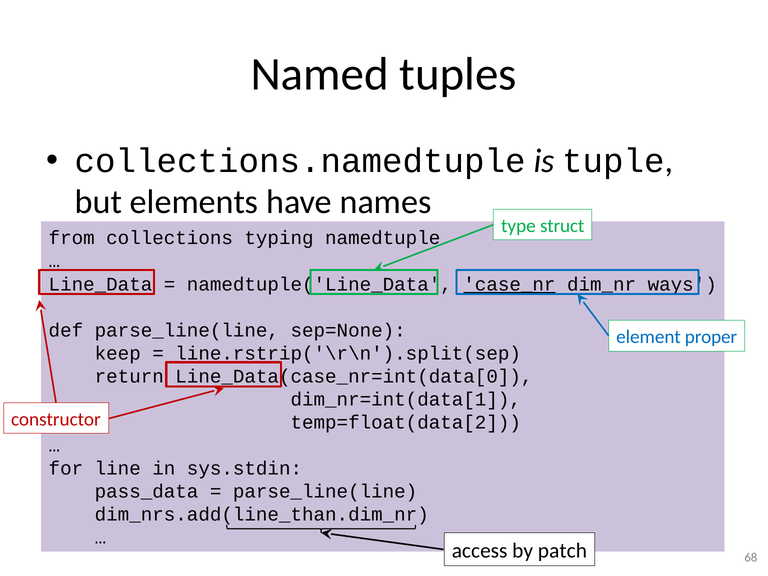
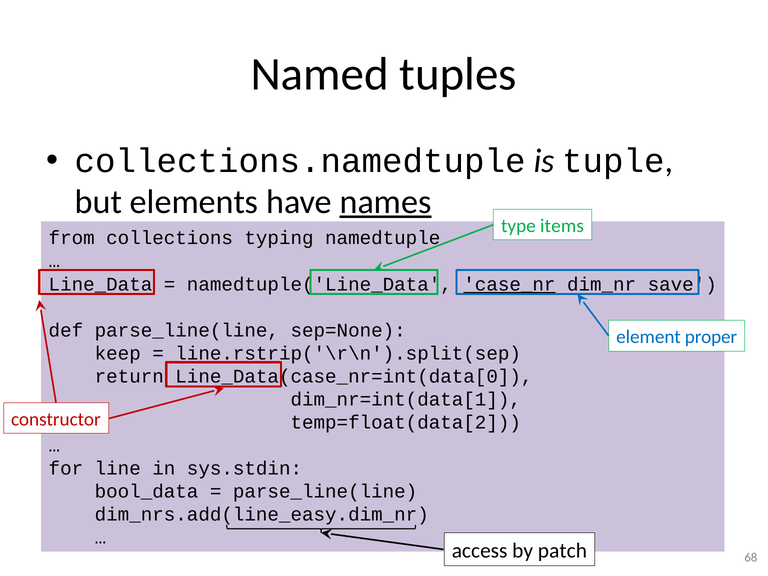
names underline: none -> present (386, 202)
struct: struct -> items (562, 226)
ways: ways -> save (682, 284)
pass_data: pass_data -> bool_data (147, 492)
dim_nrs.add(line_than.dim_nr: dim_nrs.add(line_than.dim_nr -> dim_nrs.add(line_easy.dim_nr (262, 515)
